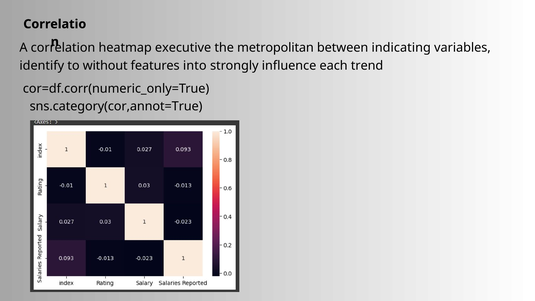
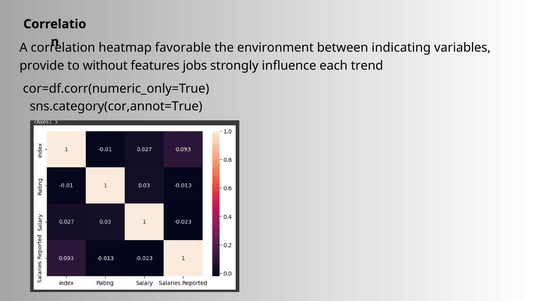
executive: executive -> favorable (183, 48)
metropolitan: metropolitan -> environment (275, 48)
identify: identify -> provide (42, 65)
into: into -> jobs (195, 65)
